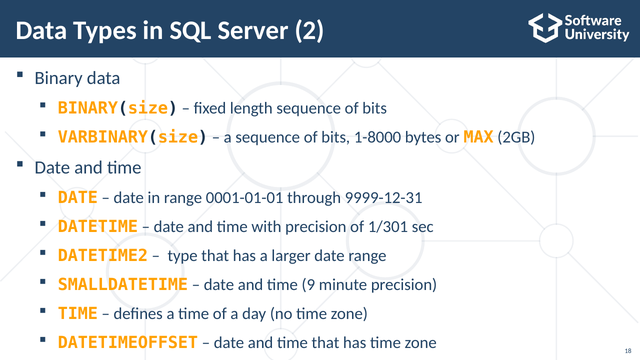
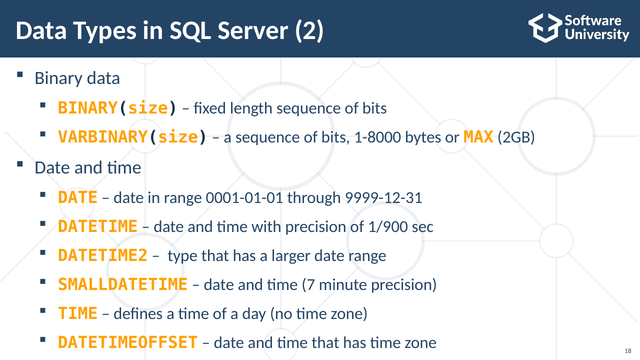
1/301: 1/301 -> 1/900 (388, 227)
9: 9 -> 7 (308, 285)
